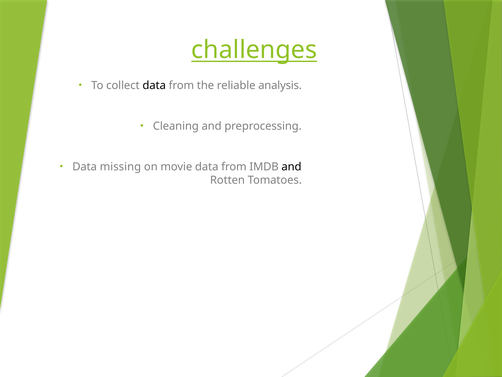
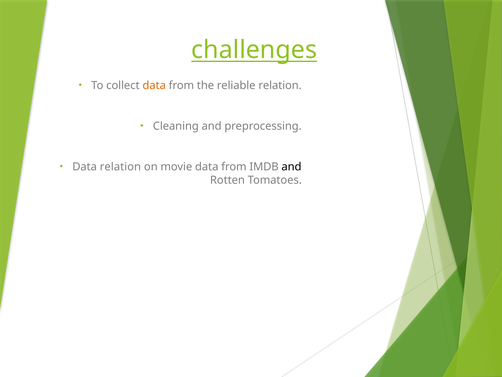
data colour: black -> orange (154, 85)
reliable analysis: analysis -> relation (280, 85)
Data missing: missing -> relation (120, 167)
